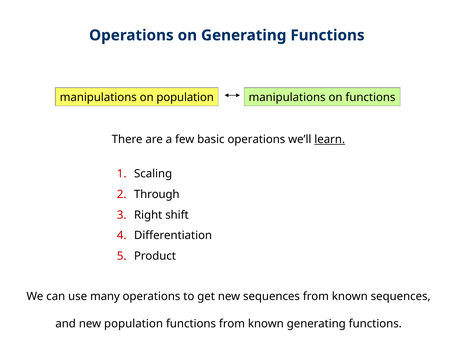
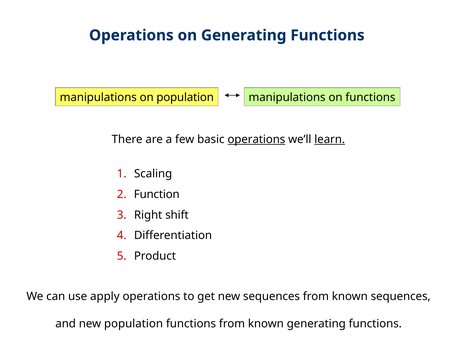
operations underline: none -> present (256, 139)
Through: Through -> Function (157, 194)
many: many -> apply (105, 296)
